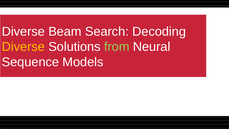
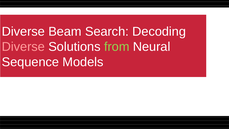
Diverse colour: yellow -> pink (23, 47)
